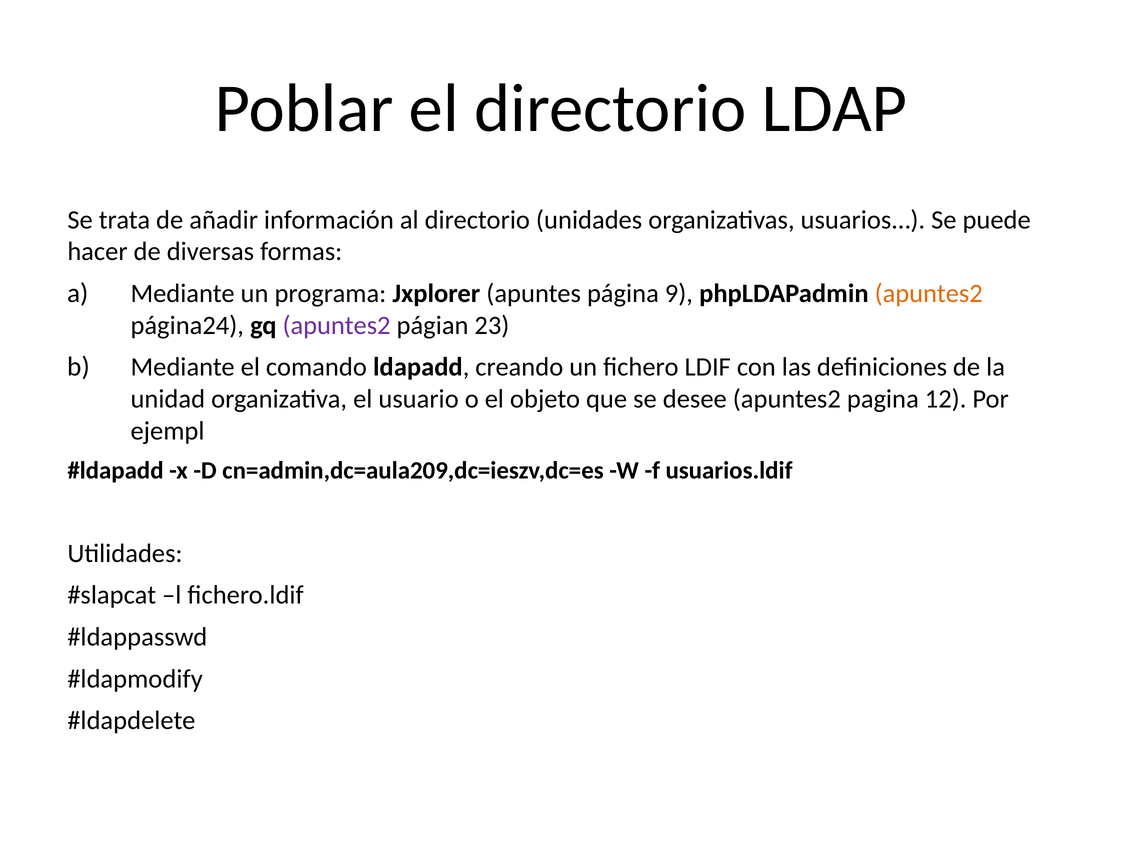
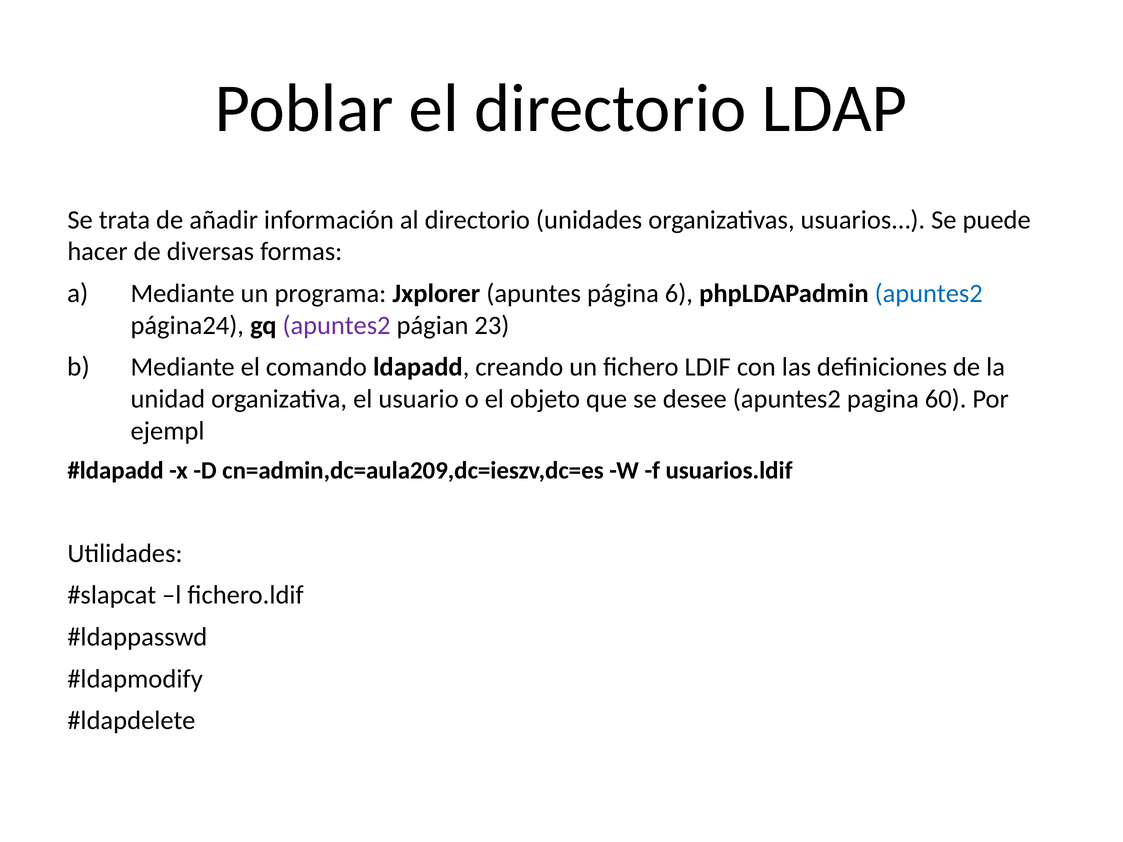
9: 9 -> 6 (679, 294)
apuntes2 colour: orange -> blue (929, 294)
12: 12 -> 60 (946, 399)
